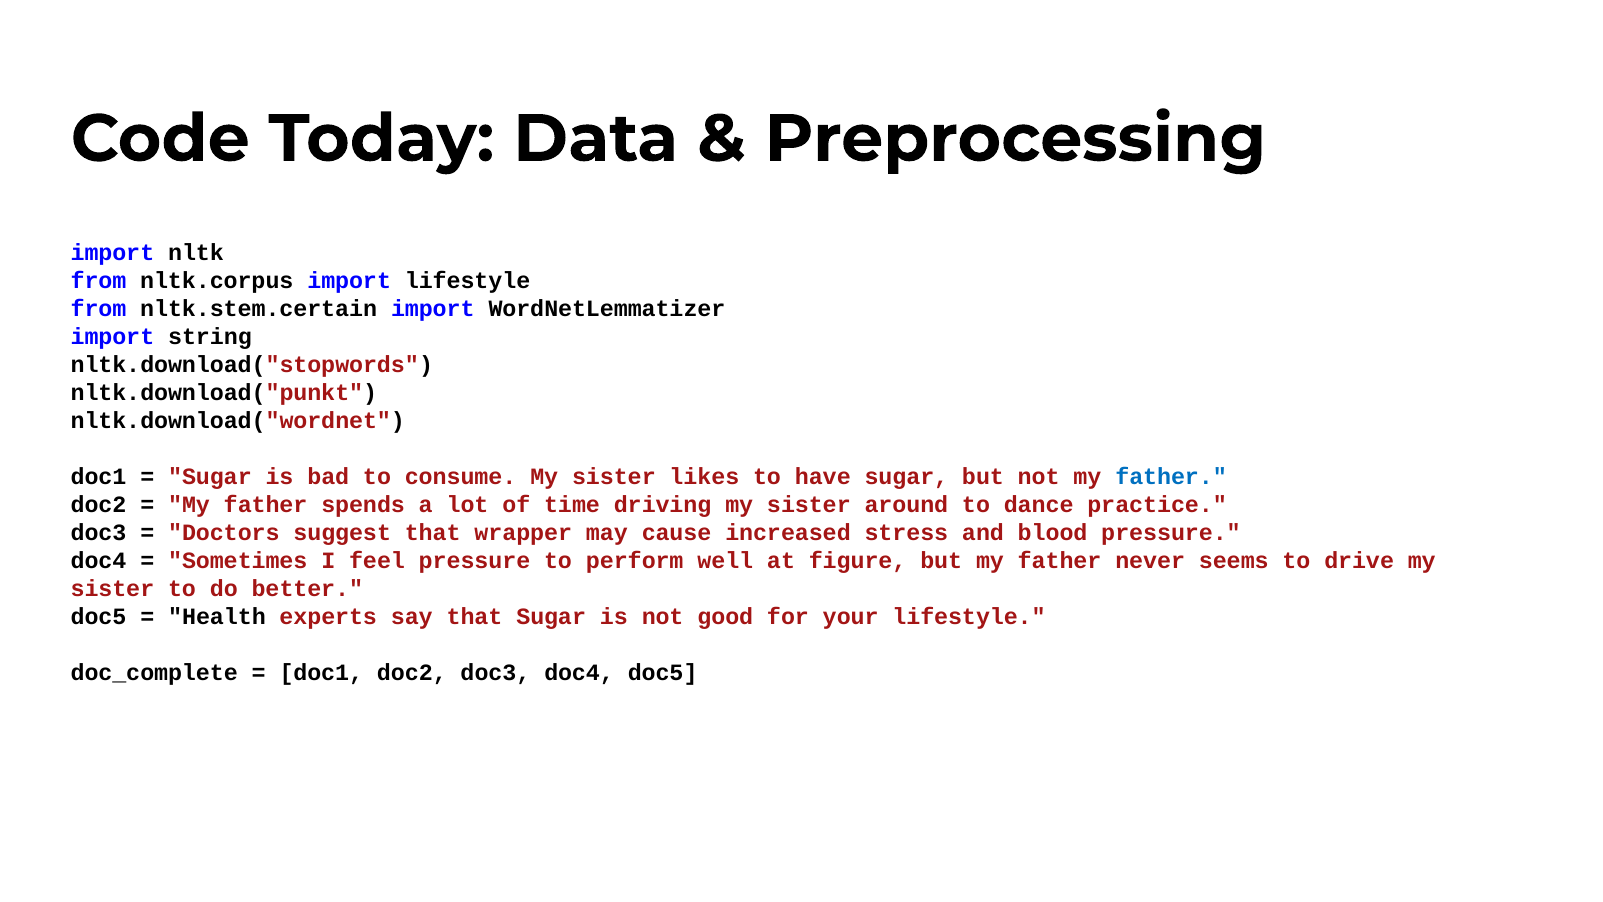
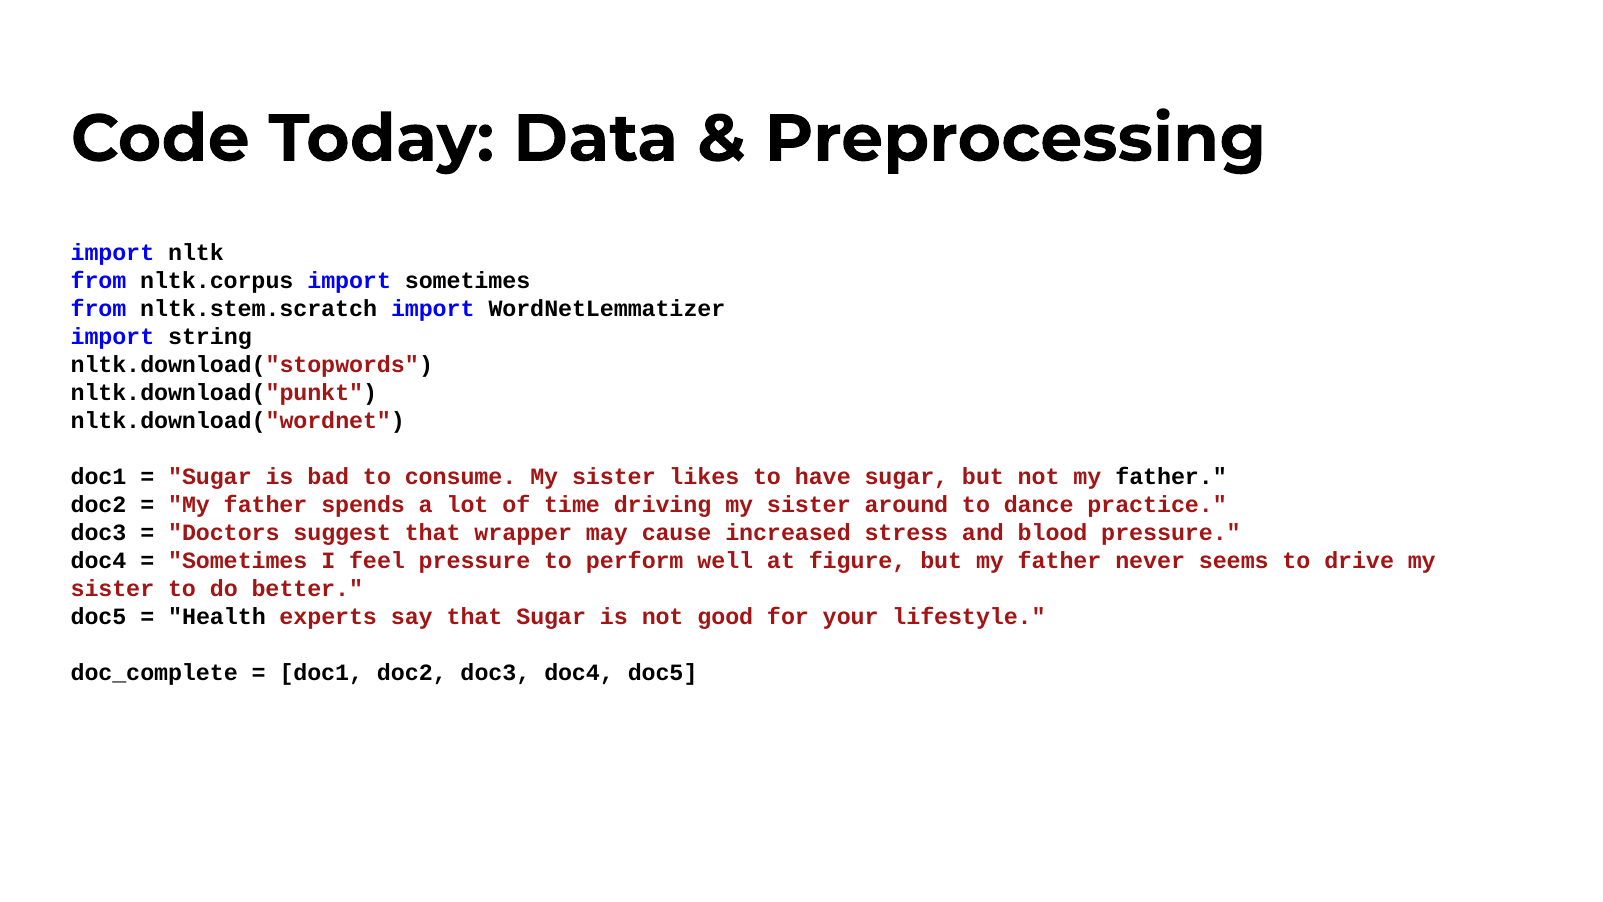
import lifestyle: lifestyle -> sometimes (468, 280)
nltk.stem.certain: nltk.stem.certain -> nltk.stem.scratch (259, 308)
father colour: blue -> black (1171, 476)
